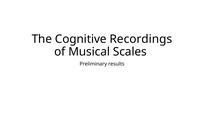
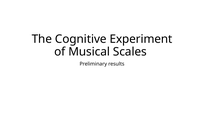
Recordings: Recordings -> Experiment (141, 39)
